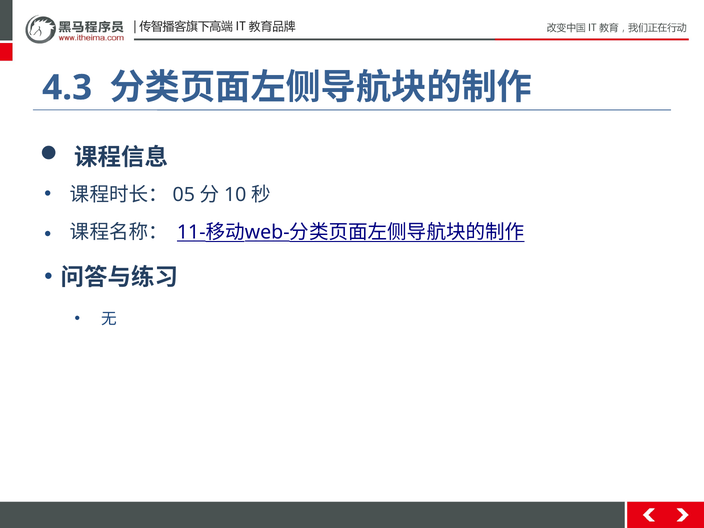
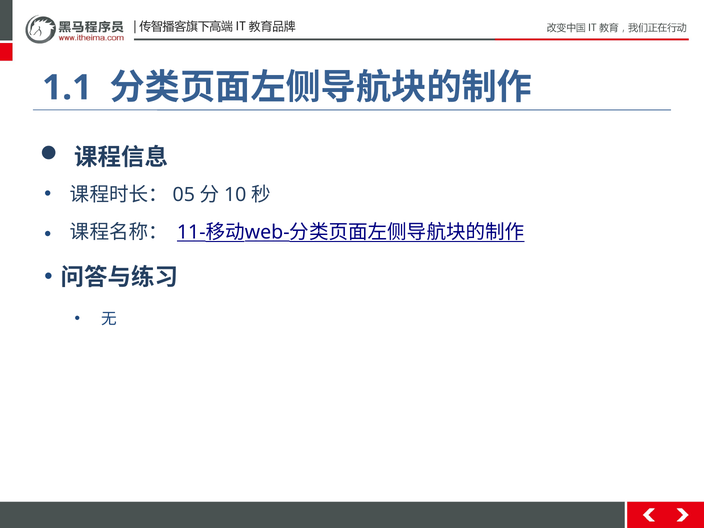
4.3: 4.3 -> 1.1 (67, 88)
